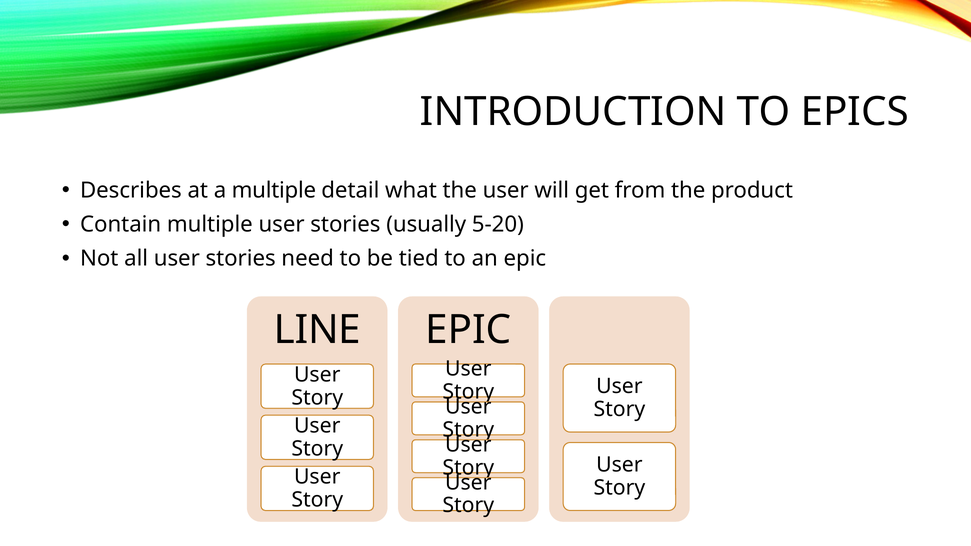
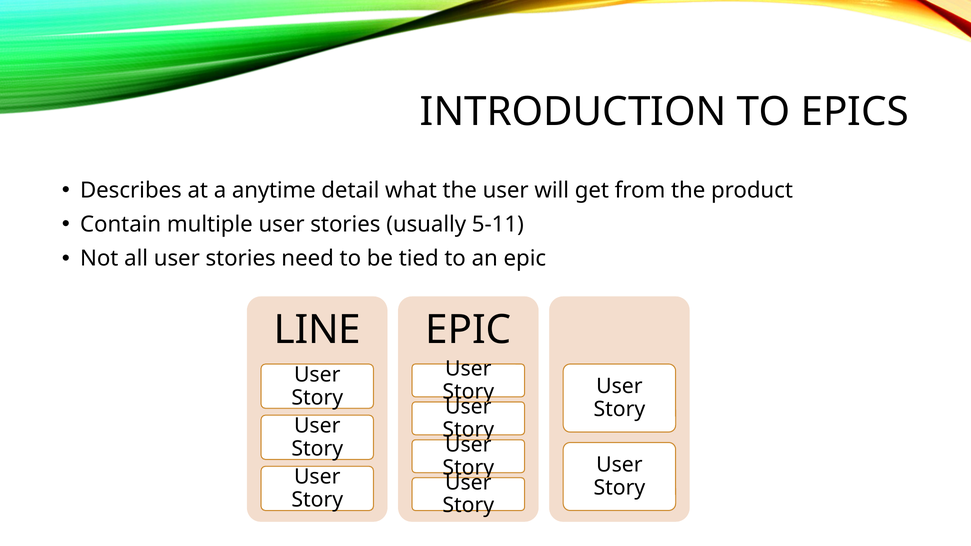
a multiple: multiple -> anytime (274, 190)
5-20: 5-20 -> 5-11 (498, 224)
